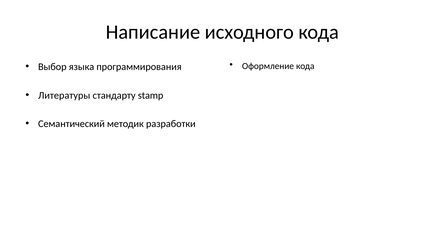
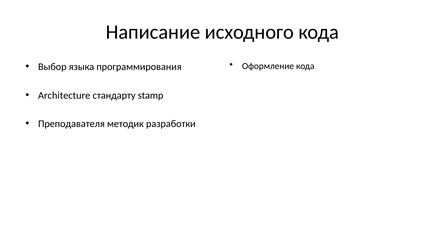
Литературы: Литературы -> Architecture (64, 95)
Семантический: Семантический -> Преподавателя (71, 124)
